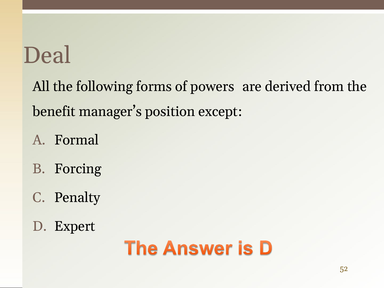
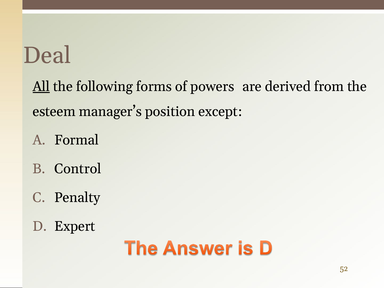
All underline: none -> present (41, 87)
benefit: benefit -> esteem (54, 111)
Forcing: Forcing -> Control (78, 169)
